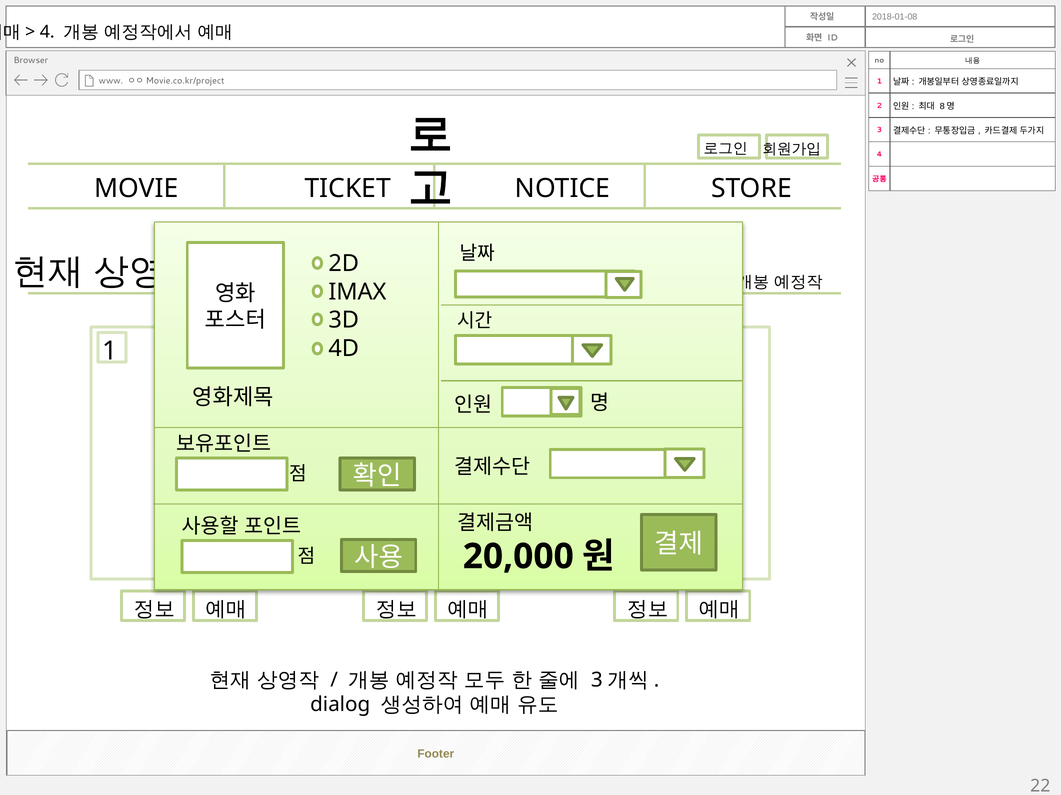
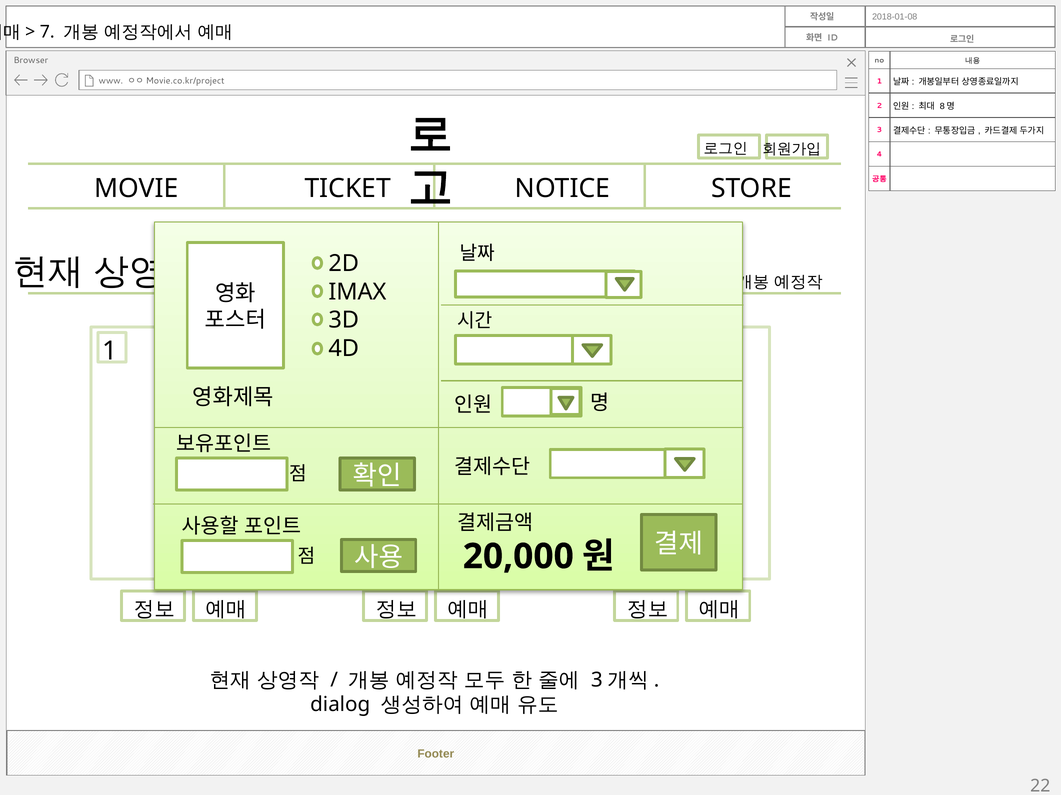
4: 4 -> 7 (47, 32)
